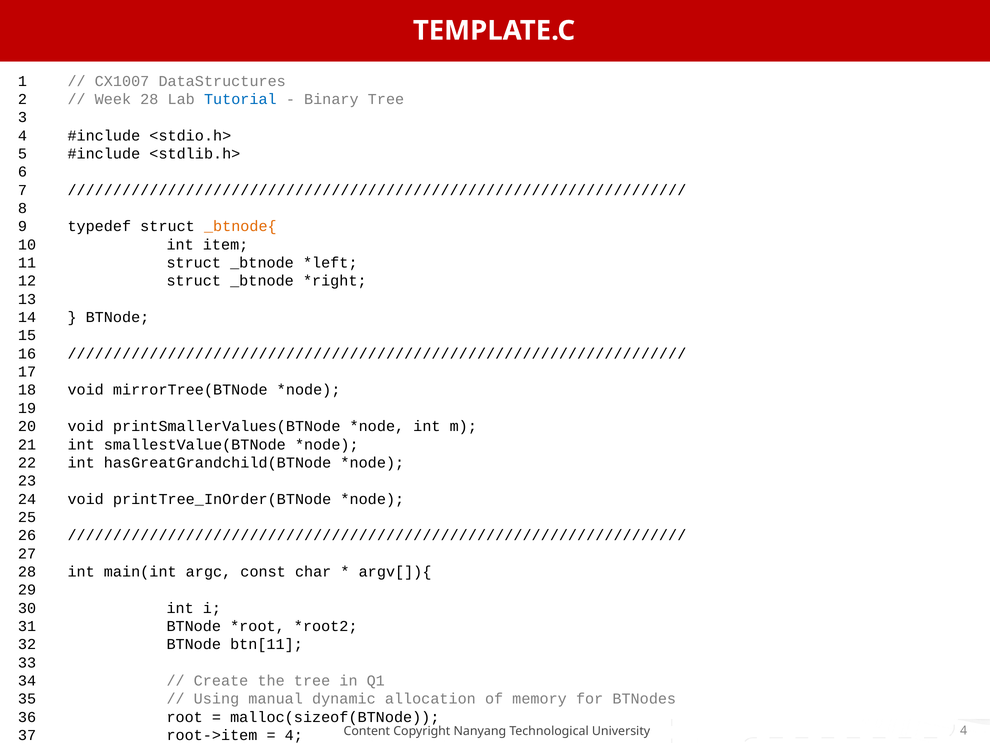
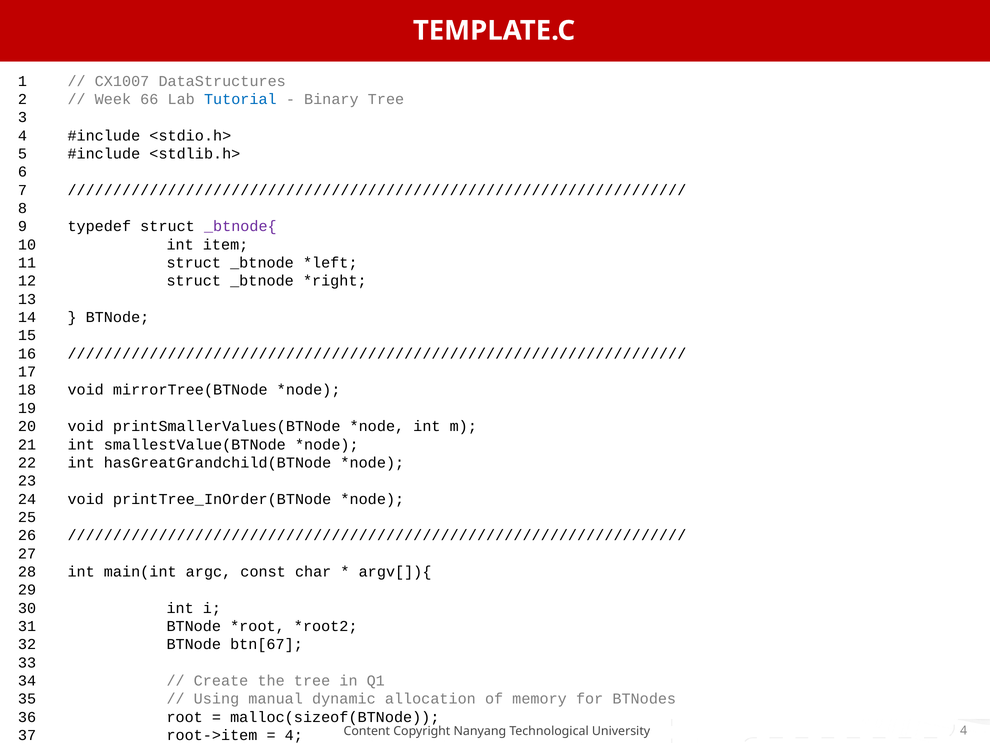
Week 28: 28 -> 66 (149, 99)
_btnode{ colour: orange -> purple (240, 226)
btn[11: btn[11 -> btn[67 (266, 644)
